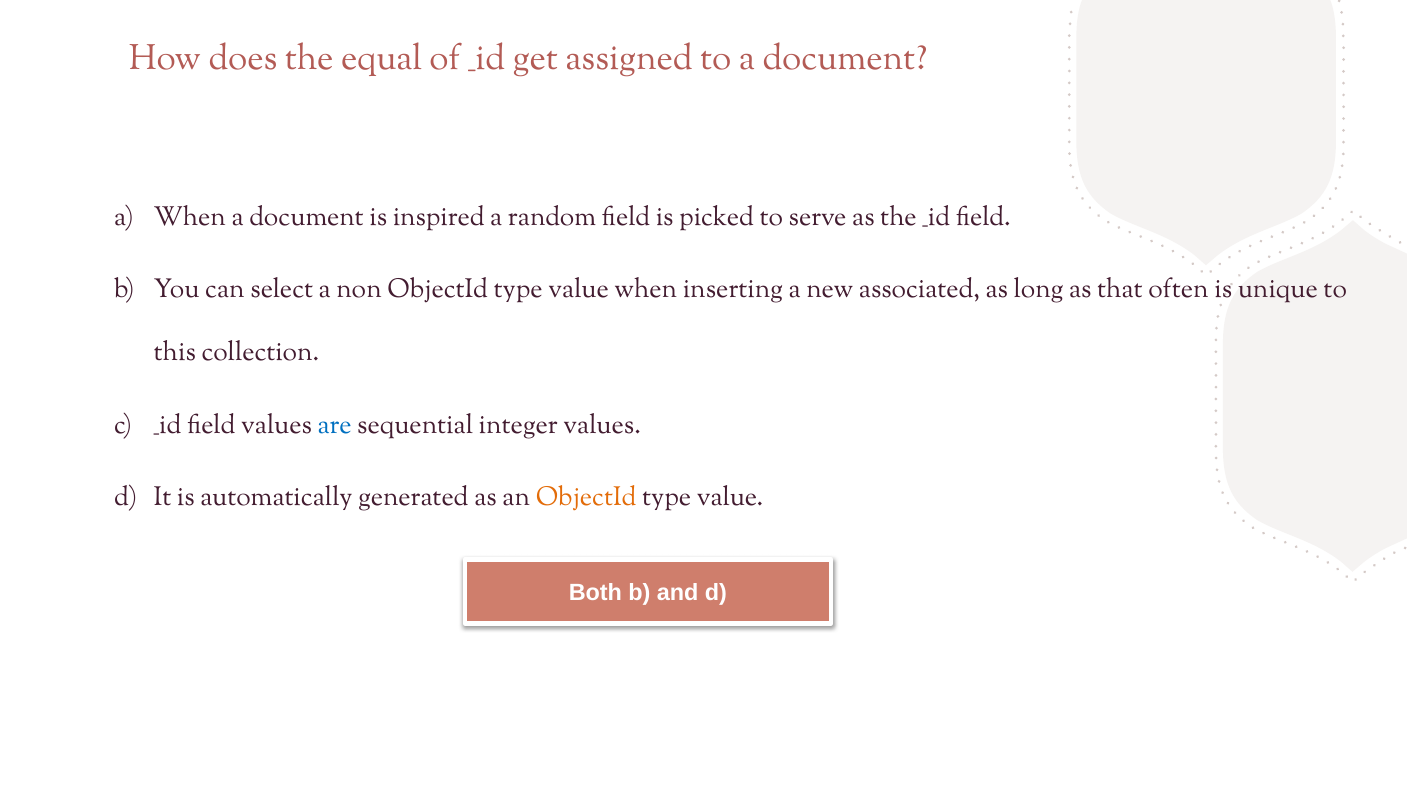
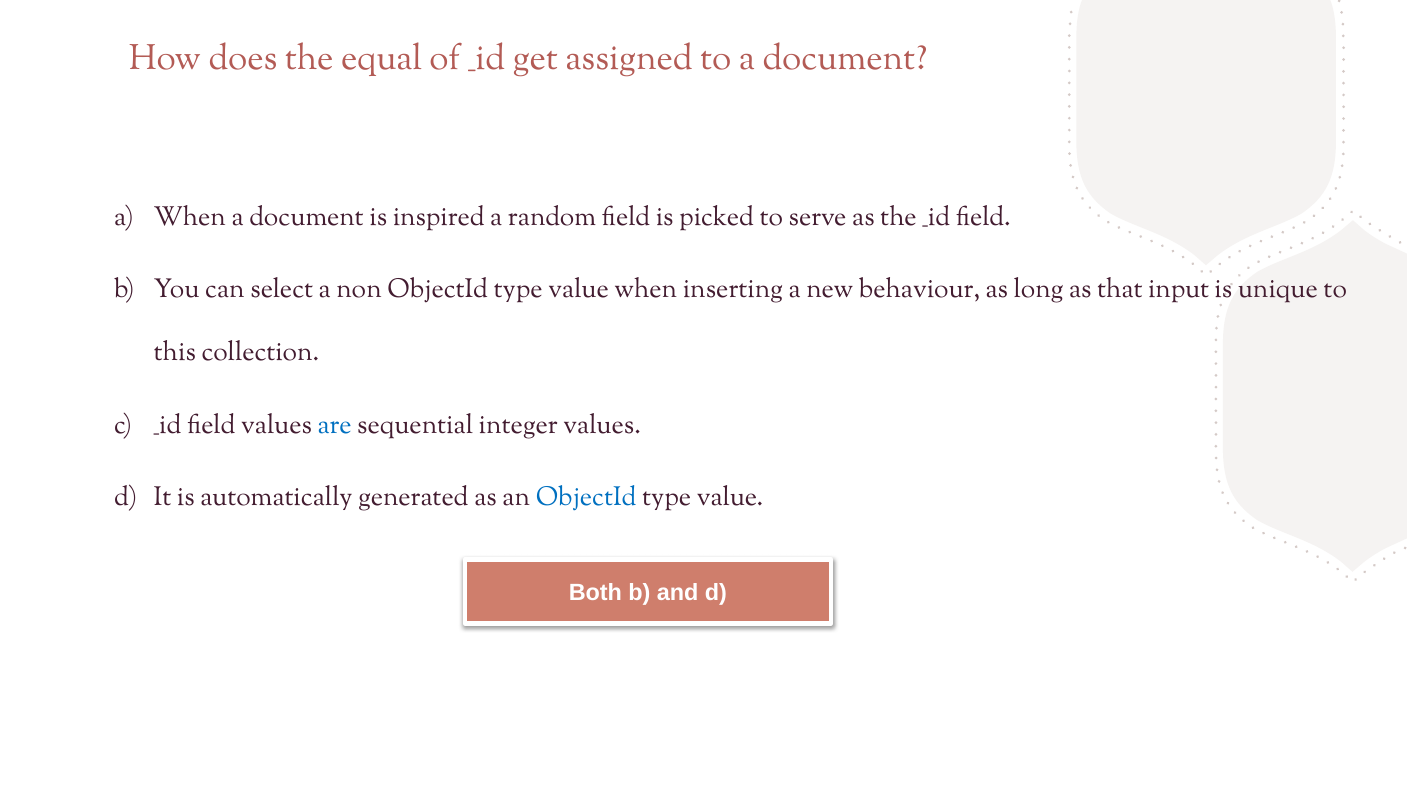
associated: associated -> behaviour (920, 289)
often: often -> input (1179, 289)
ObjectId colour: orange -> blue (586, 496)
